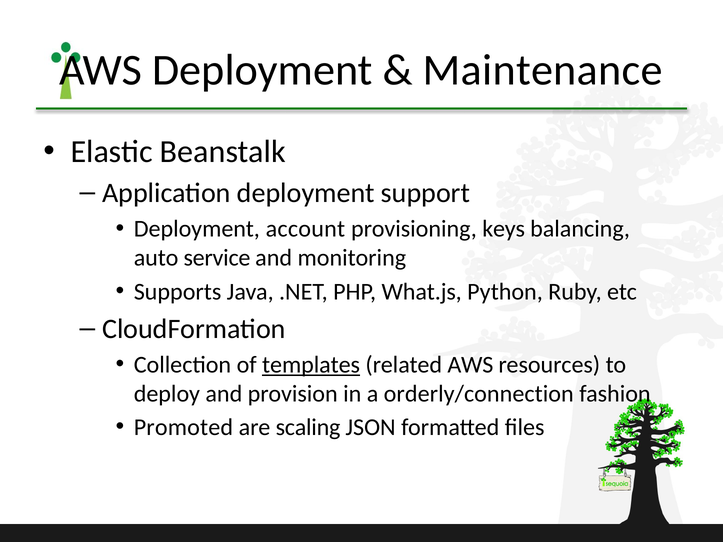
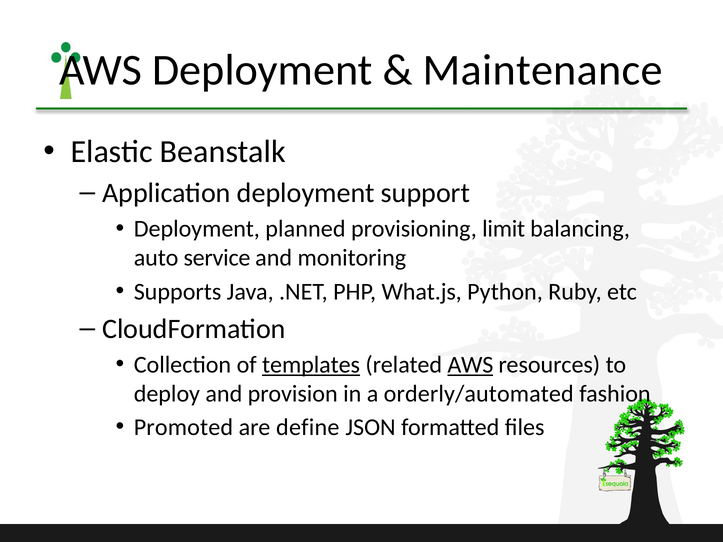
account: account -> planned (305, 229)
keys: keys -> limit (504, 229)
AWS underline: none -> present (470, 365)
orderly/connection: orderly/connection -> orderly/automated (479, 394)
scaling: scaling -> define (308, 427)
